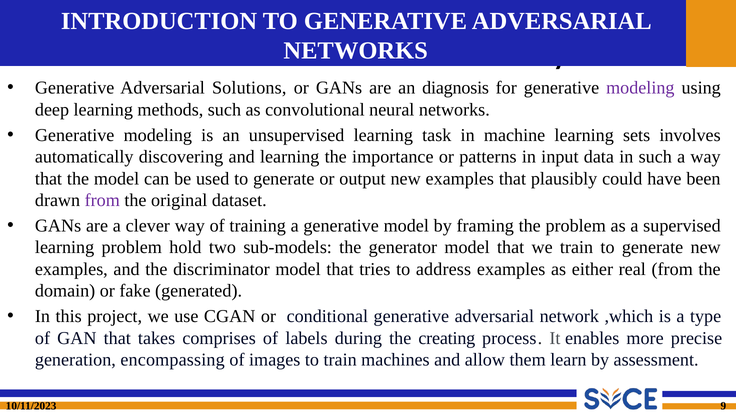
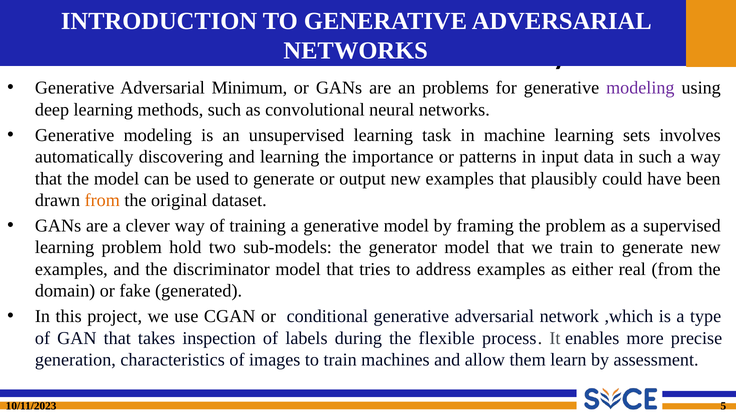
Solutions: Solutions -> Minimum (249, 88)
diagnosis: diagnosis -> problems (456, 88)
from colour: purple -> orange (102, 200)
comprises: comprises -> inspection (219, 338)
creating: creating -> flexible (447, 338)
encompassing: encompassing -> characteristics (173, 360)
9: 9 -> 5 (723, 406)
